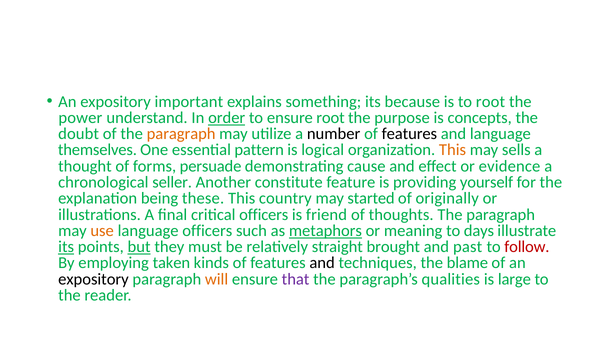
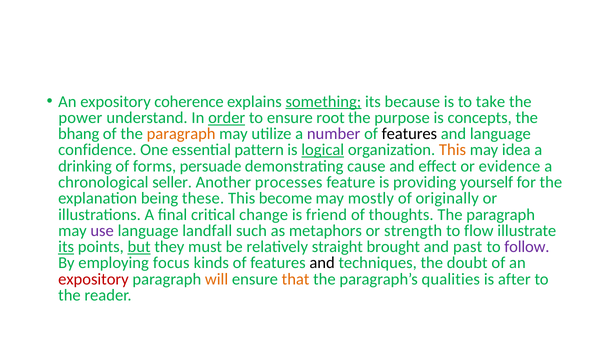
important: important -> coherence (189, 102)
something underline: none -> present (323, 102)
to root: root -> take (491, 102)
doubt: doubt -> bhang (79, 134)
number colour: black -> purple (334, 134)
themselves: themselves -> confidence (97, 150)
logical underline: none -> present (323, 150)
sells: sells -> idea (516, 150)
thought: thought -> drinking (85, 166)
constitute: constitute -> processes (289, 182)
country: country -> become (285, 198)
started: started -> mostly (371, 198)
critical officers: officers -> change (264, 214)
use colour: orange -> purple (102, 231)
language officers: officers -> landfall (207, 231)
metaphors underline: present -> none (325, 231)
meaning: meaning -> strength (413, 231)
days: days -> flow (479, 231)
follow colour: red -> purple (527, 247)
taken: taken -> focus (171, 263)
blame: blame -> doubt (467, 263)
expository colour: black -> red (93, 279)
that colour: purple -> orange (296, 279)
large: large -> after (514, 279)
